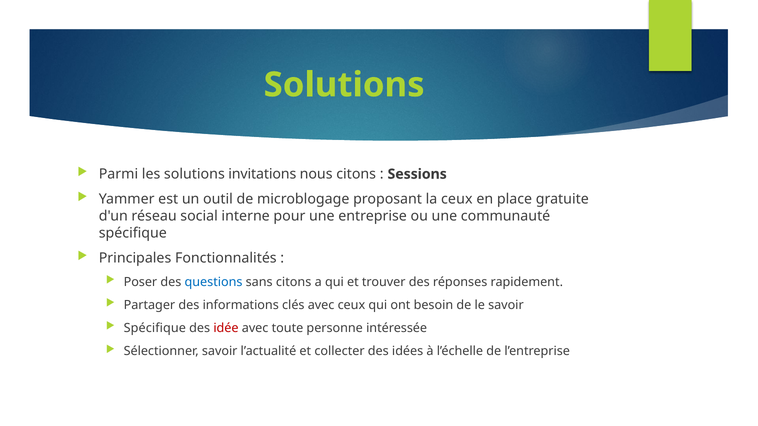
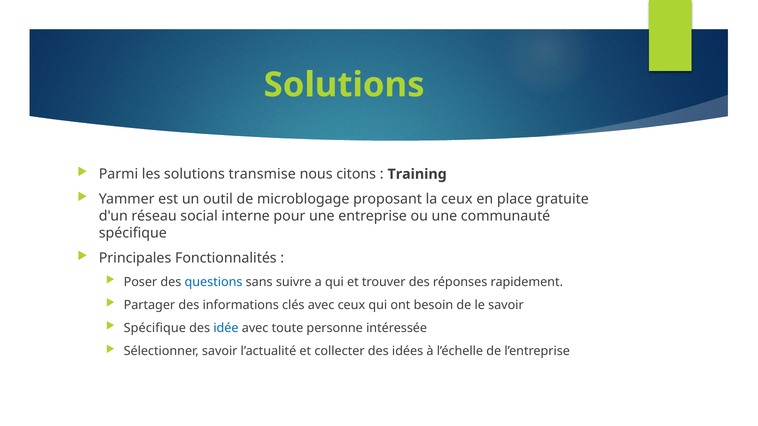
invitations: invitations -> transmise (262, 174)
Sessions: Sessions -> Training (417, 174)
sans citons: citons -> suivre (294, 282)
idée colour: red -> blue (226, 328)
